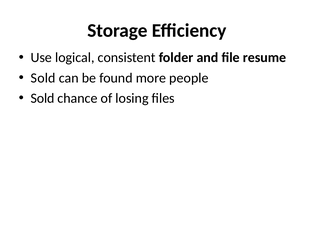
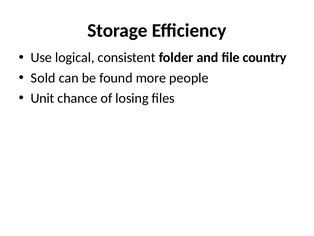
resume: resume -> country (265, 58)
Sold: Sold -> Unit (42, 98)
